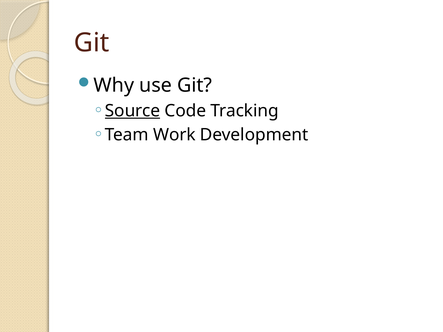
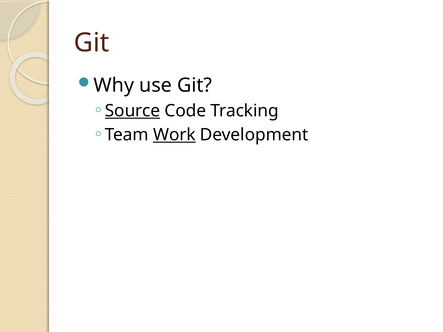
Work underline: none -> present (174, 135)
